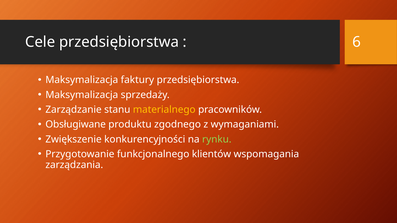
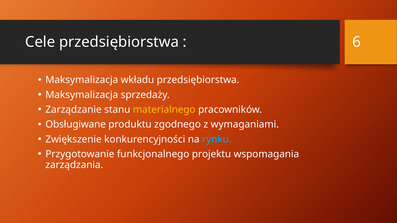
faktury: faktury -> wkładu (137, 80)
rynku colour: light green -> light blue (217, 139)
klientów: klientów -> projektu (212, 154)
